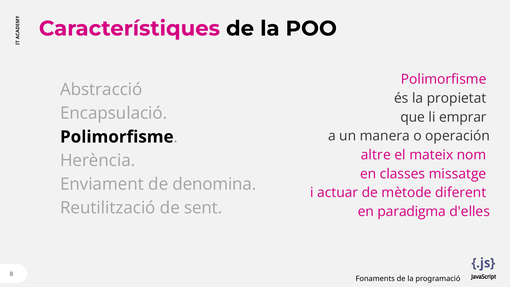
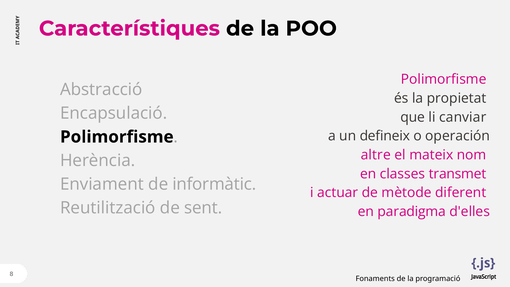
emprar: emprar -> canviar (463, 117)
manera: manera -> defineix (385, 136)
missatge: missatge -> transmet (458, 174)
denomina: denomina -> informàtic (214, 184)
